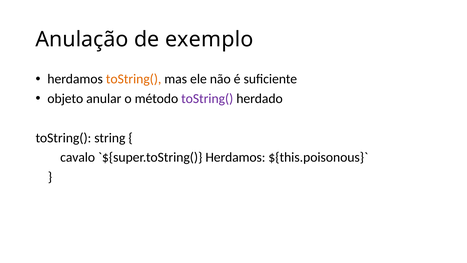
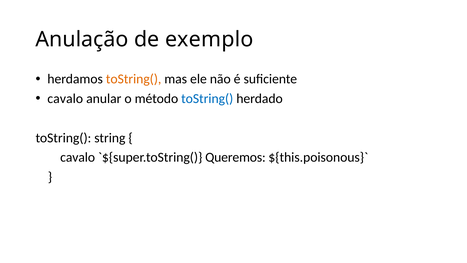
objeto: objeto -> cavalo (65, 99)
toString( colour: purple -> blue (207, 99)
Herdamos: Herdamos -> Queremos (235, 157)
